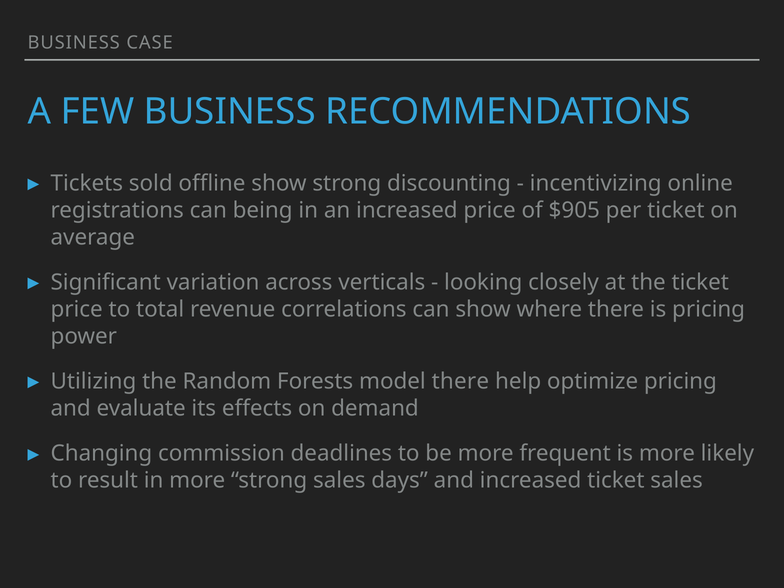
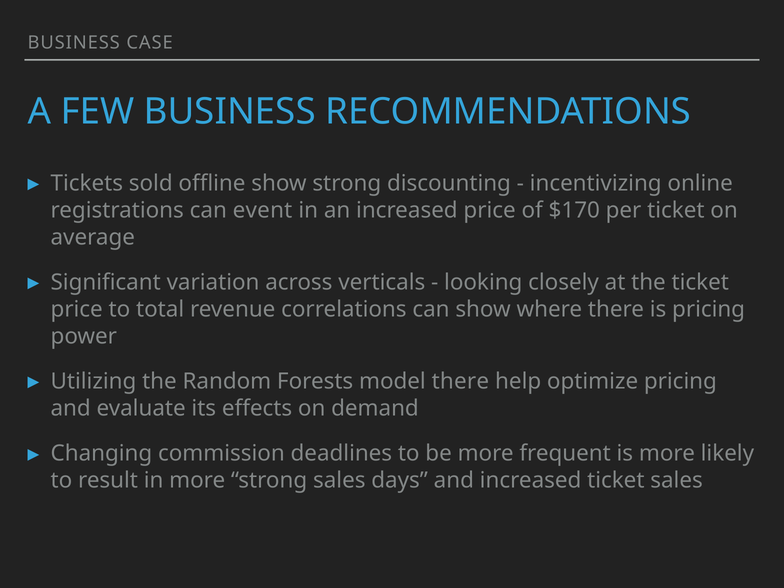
being: being -> event (263, 210)
$905: $905 -> $170 (574, 210)
